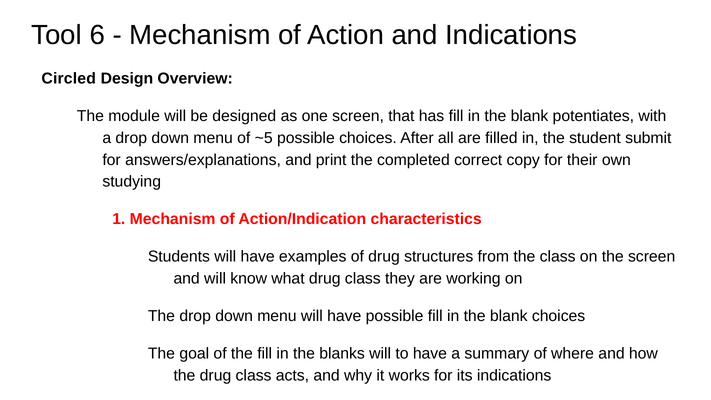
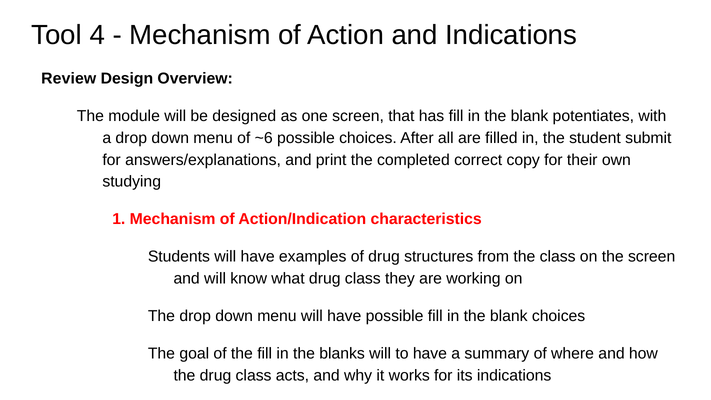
6: 6 -> 4 (97, 35)
Circled: Circled -> Review (69, 79)
~5: ~5 -> ~6 (264, 138)
